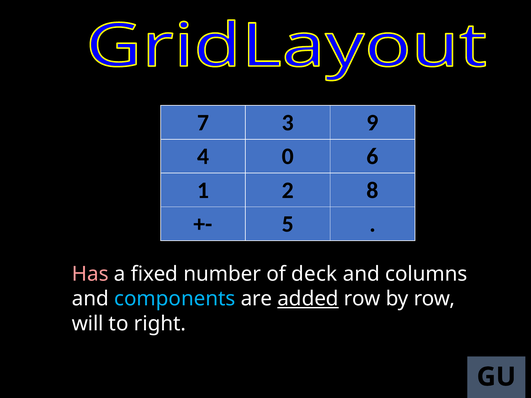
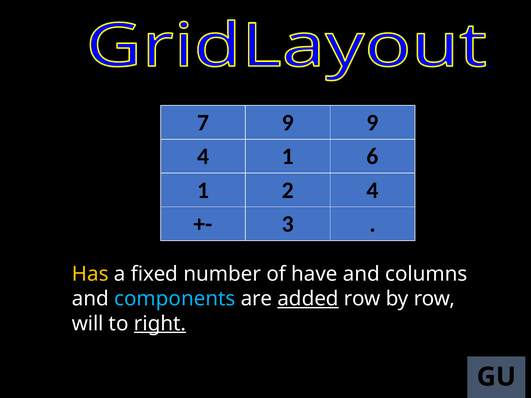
7 3: 3 -> 9 (288, 123)
4 0: 0 -> 1 (288, 157)
2 8: 8 -> 4 (373, 190)
5: 5 -> 3 (288, 224)
Has colour: pink -> yellow (90, 274)
deck: deck -> have (314, 274)
right underline: none -> present (160, 324)
